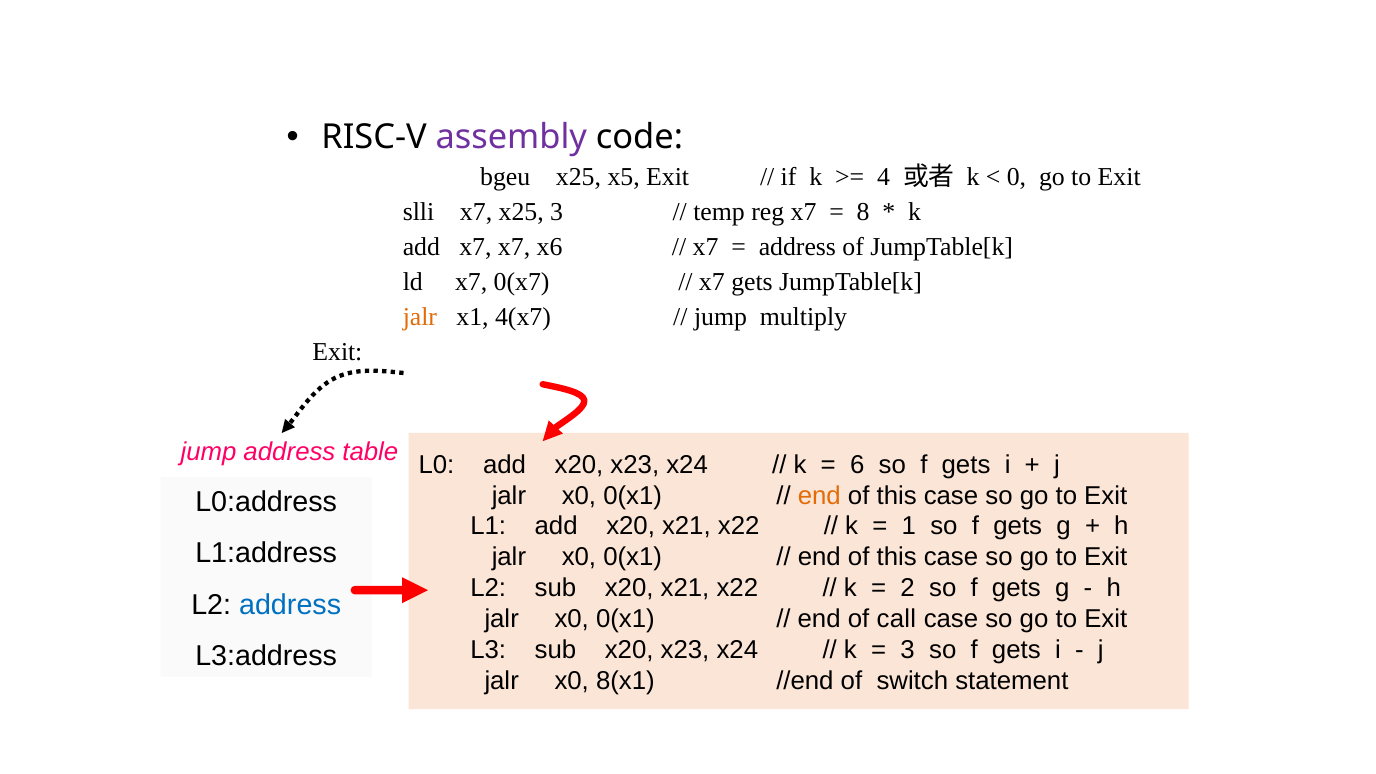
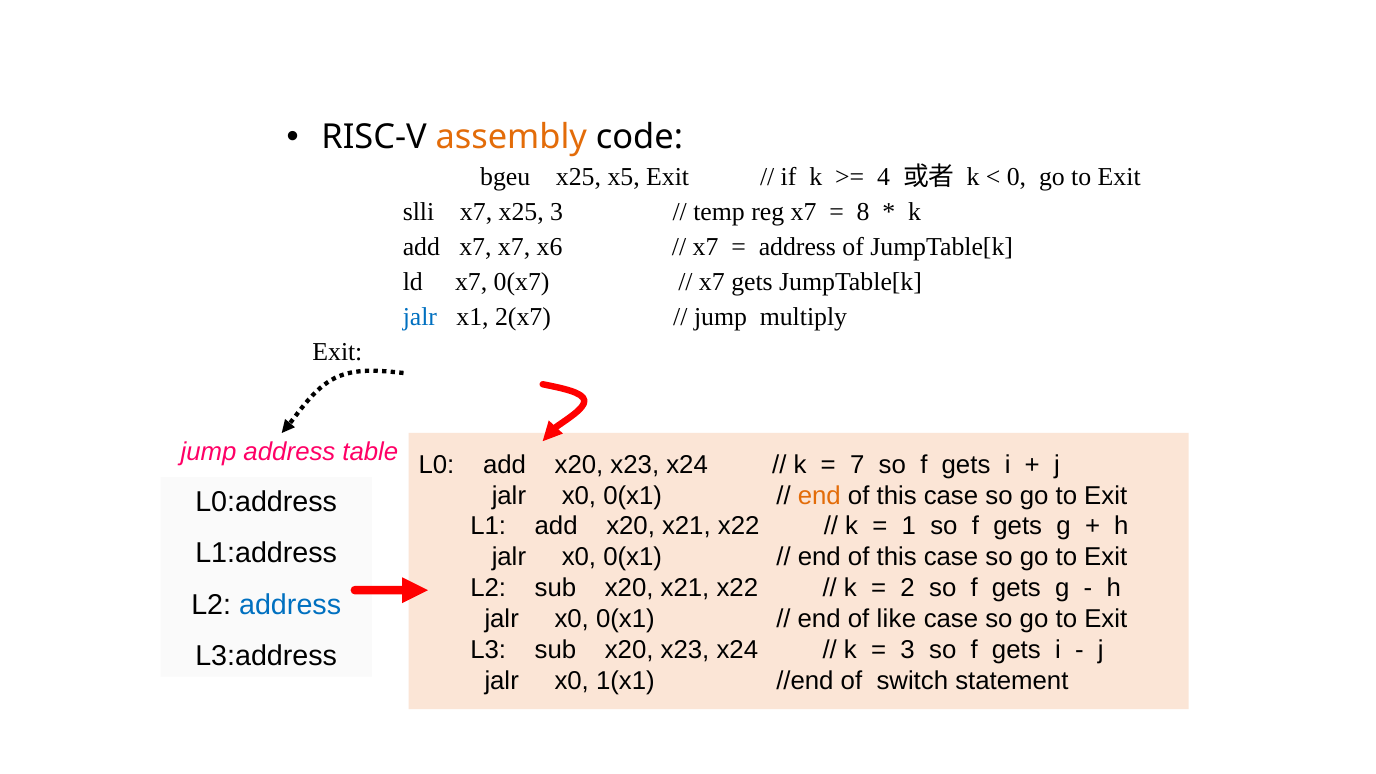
assembly colour: purple -> orange (511, 137)
jalr colour: orange -> blue (420, 317)
4(x7: 4(x7 -> 2(x7 (523, 317)
6: 6 -> 7 (857, 465)
call: call -> like (896, 619)
8(x1: 8(x1 -> 1(x1 (625, 681)
